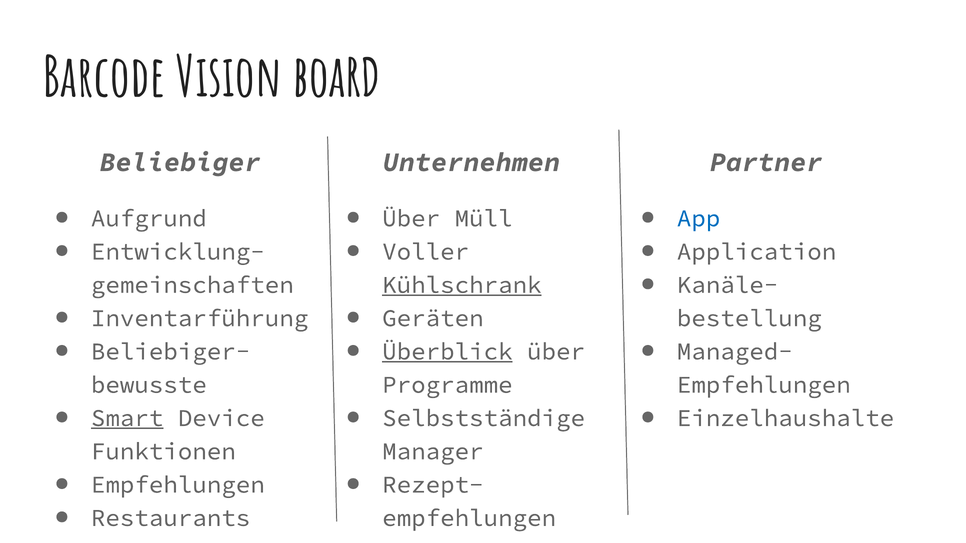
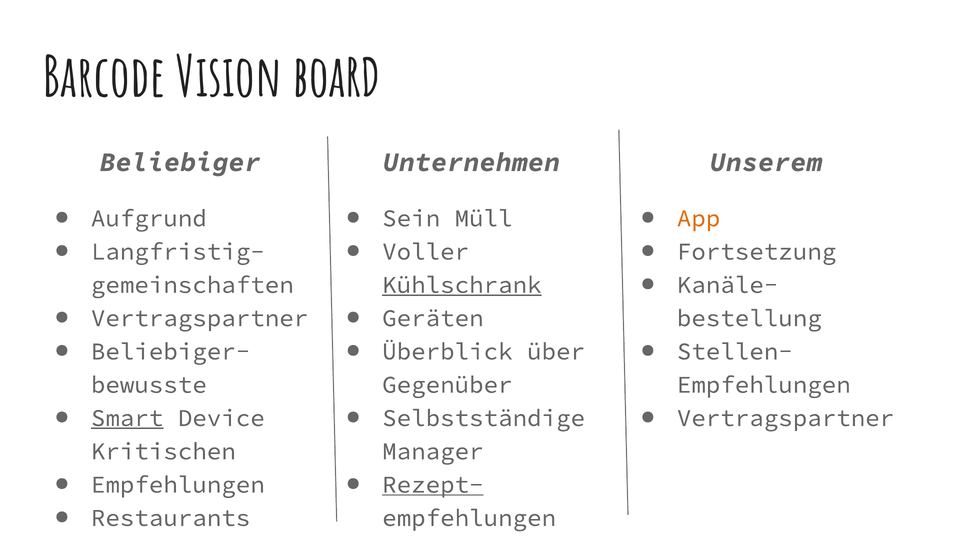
Partner: Partner -> Unserem (766, 162)
Über: Über -> Sein (411, 218)
App colour: blue -> orange (699, 218)
Entwicklung-: Entwicklung- -> Langfristig- (178, 252)
Application: Application -> Fortsetzung (757, 252)
Inventarführung: Inventarführung -> Vertragspartner (200, 318)
Überblick underline: present -> none (447, 352)
Managed-: Managed- -> Stellen- (735, 352)
Programme: Programme -> Gegenüber (447, 385)
Einzelhaushalte: Einzelhaushalte -> Vertragspartner (786, 418)
Funktionen: Funktionen -> Kritischen (163, 452)
Rezept- underline: none -> present (433, 485)
